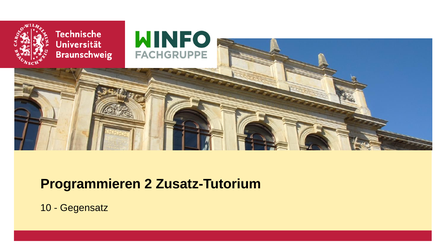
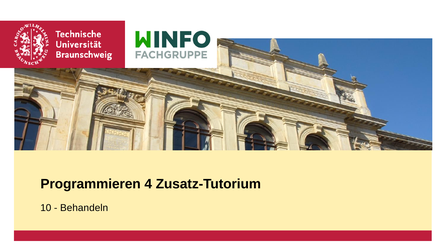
2: 2 -> 4 (148, 184)
Gegensatz: Gegensatz -> Behandeln (84, 207)
